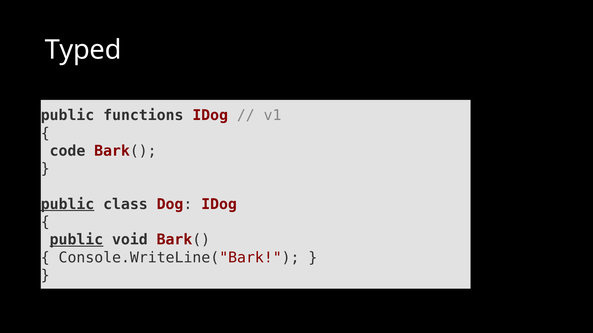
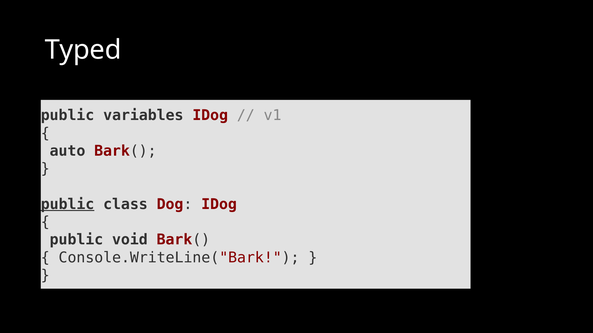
functions: functions -> variables (143, 116)
code: code -> auto (68, 151)
public underline: present -> none (76, 240)
